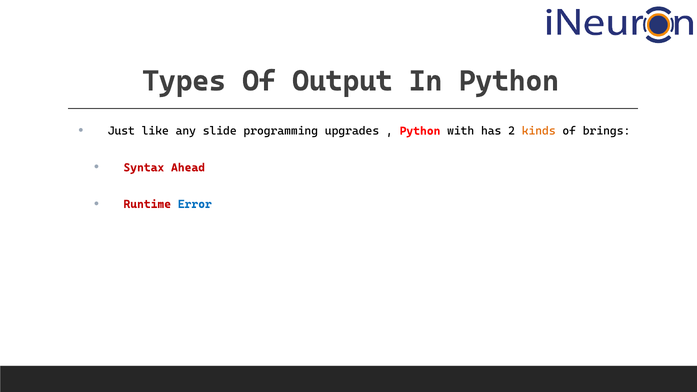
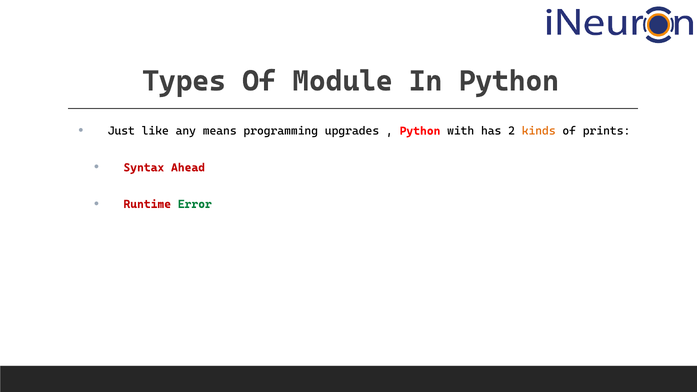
Output: Output -> Module (342, 81)
slide: slide -> means (220, 131)
brings: brings -> prints (607, 131)
Error colour: blue -> green (195, 204)
